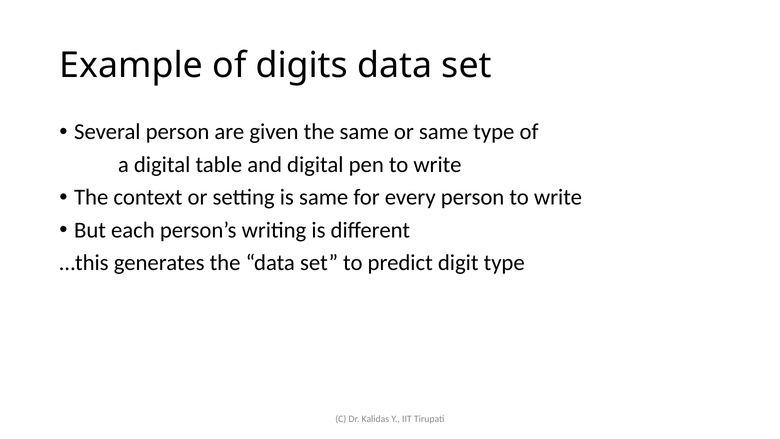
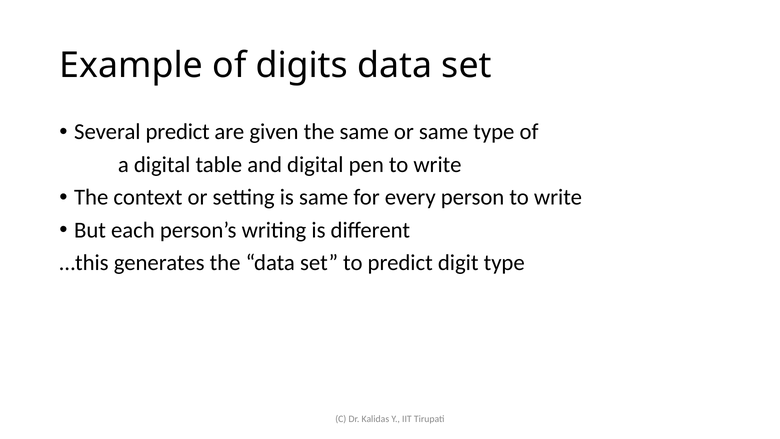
Several person: person -> predict (178, 132)
